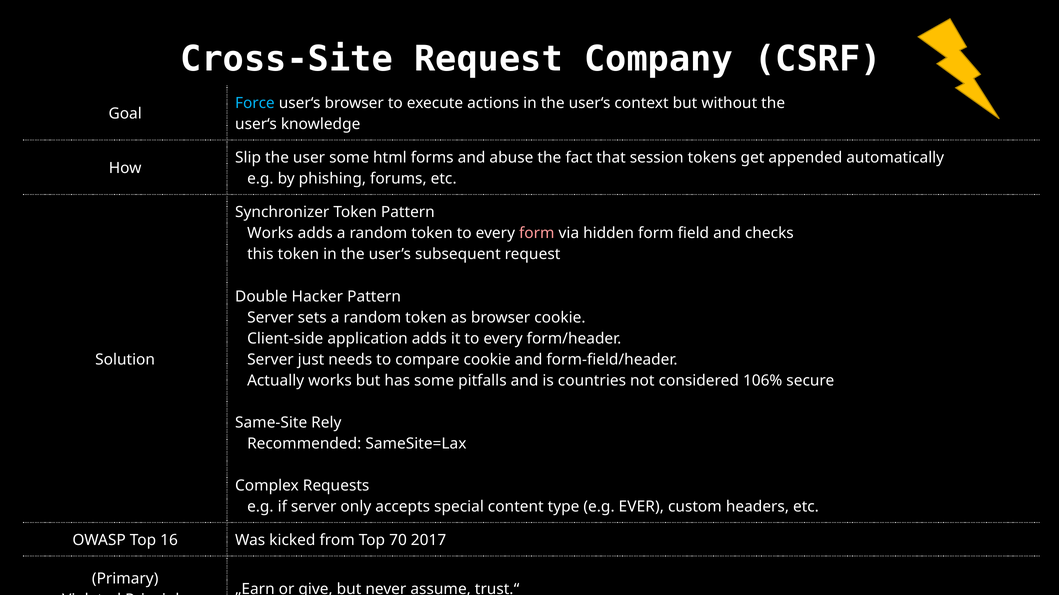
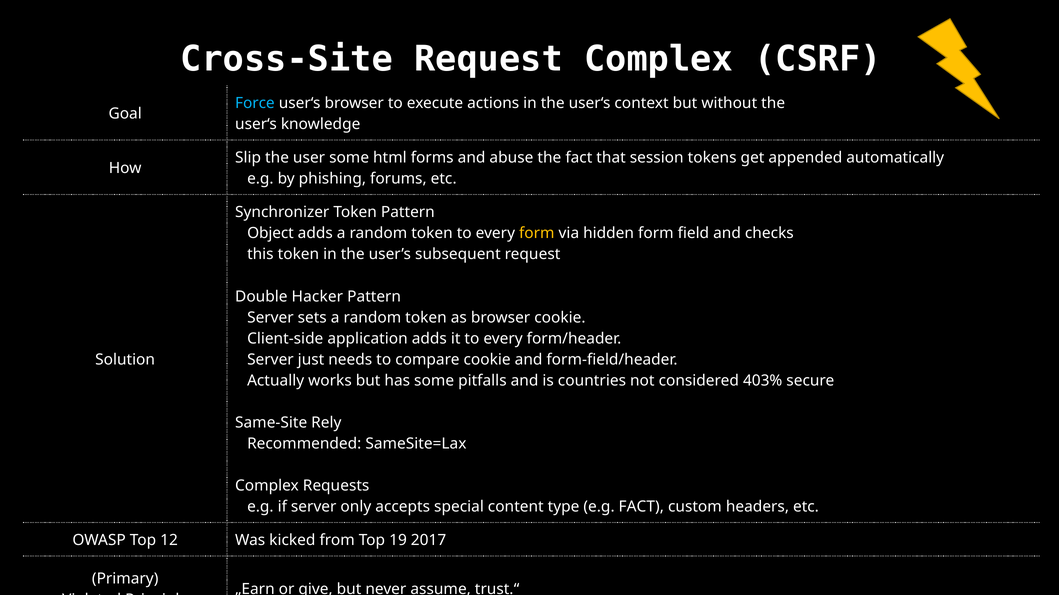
Request Company: Company -> Complex (659, 59)
Works: Works -> Object (270, 234)
form colour: pink -> yellow (537, 234)
106%: 106% -> 403% (763, 381)
e.g EVER: EVER -> FACT (641, 507)
16: 16 -> 12 (169, 541)
70: 70 -> 19 (398, 541)
